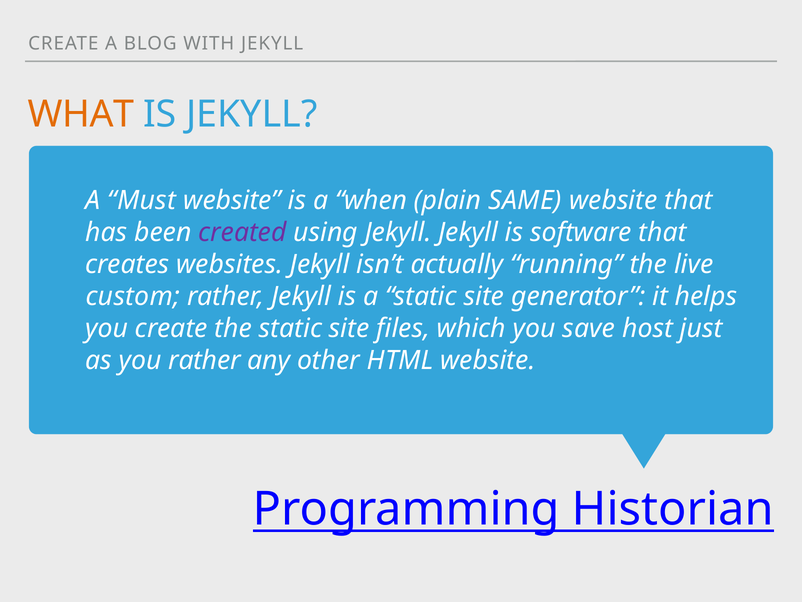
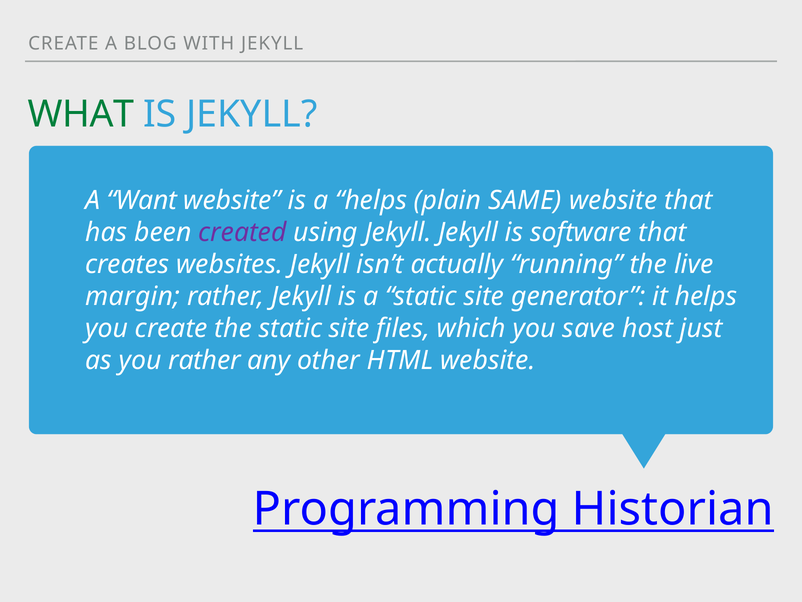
WHAT colour: orange -> green (81, 114)
Must: Must -> Want (142, 200)
a when: when -> helps (371, 200)
custom: custom -> margin (133, 296)
